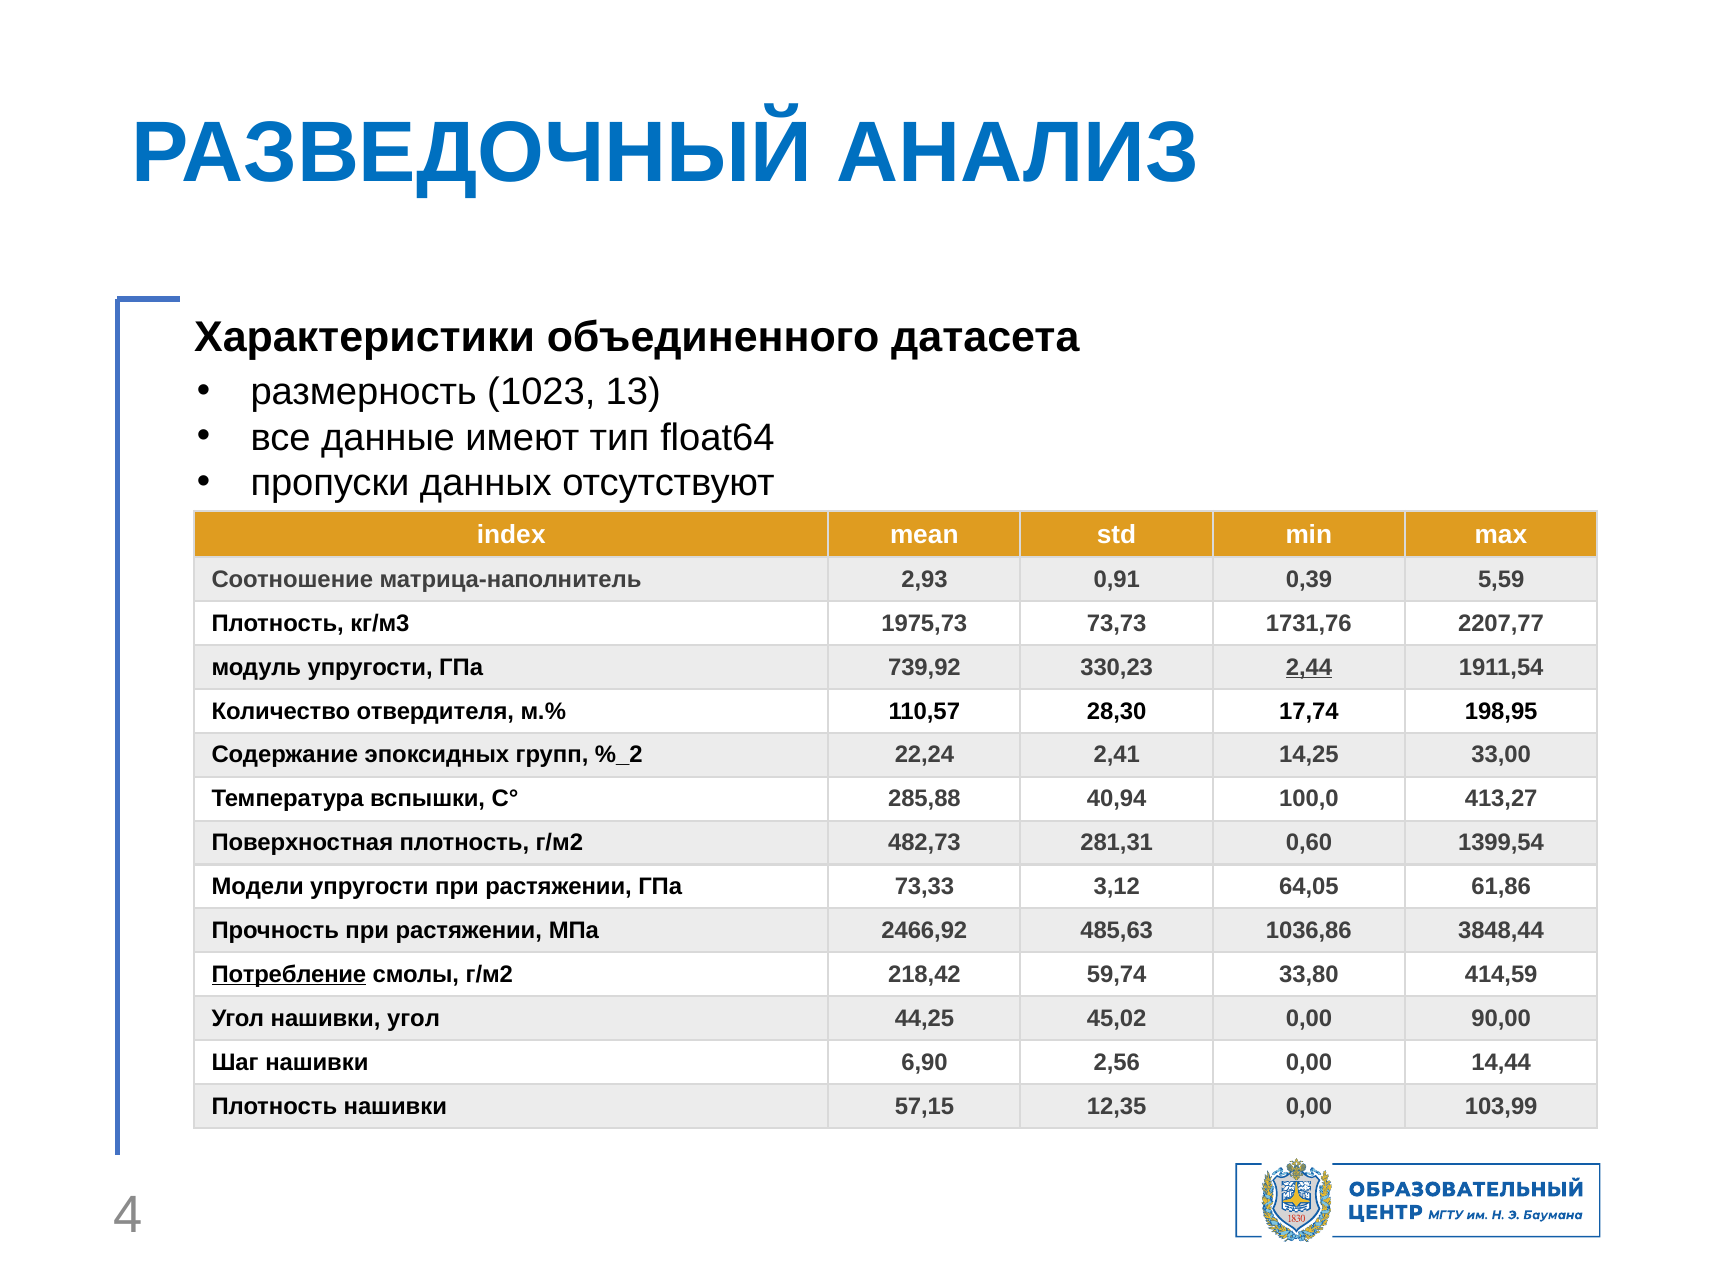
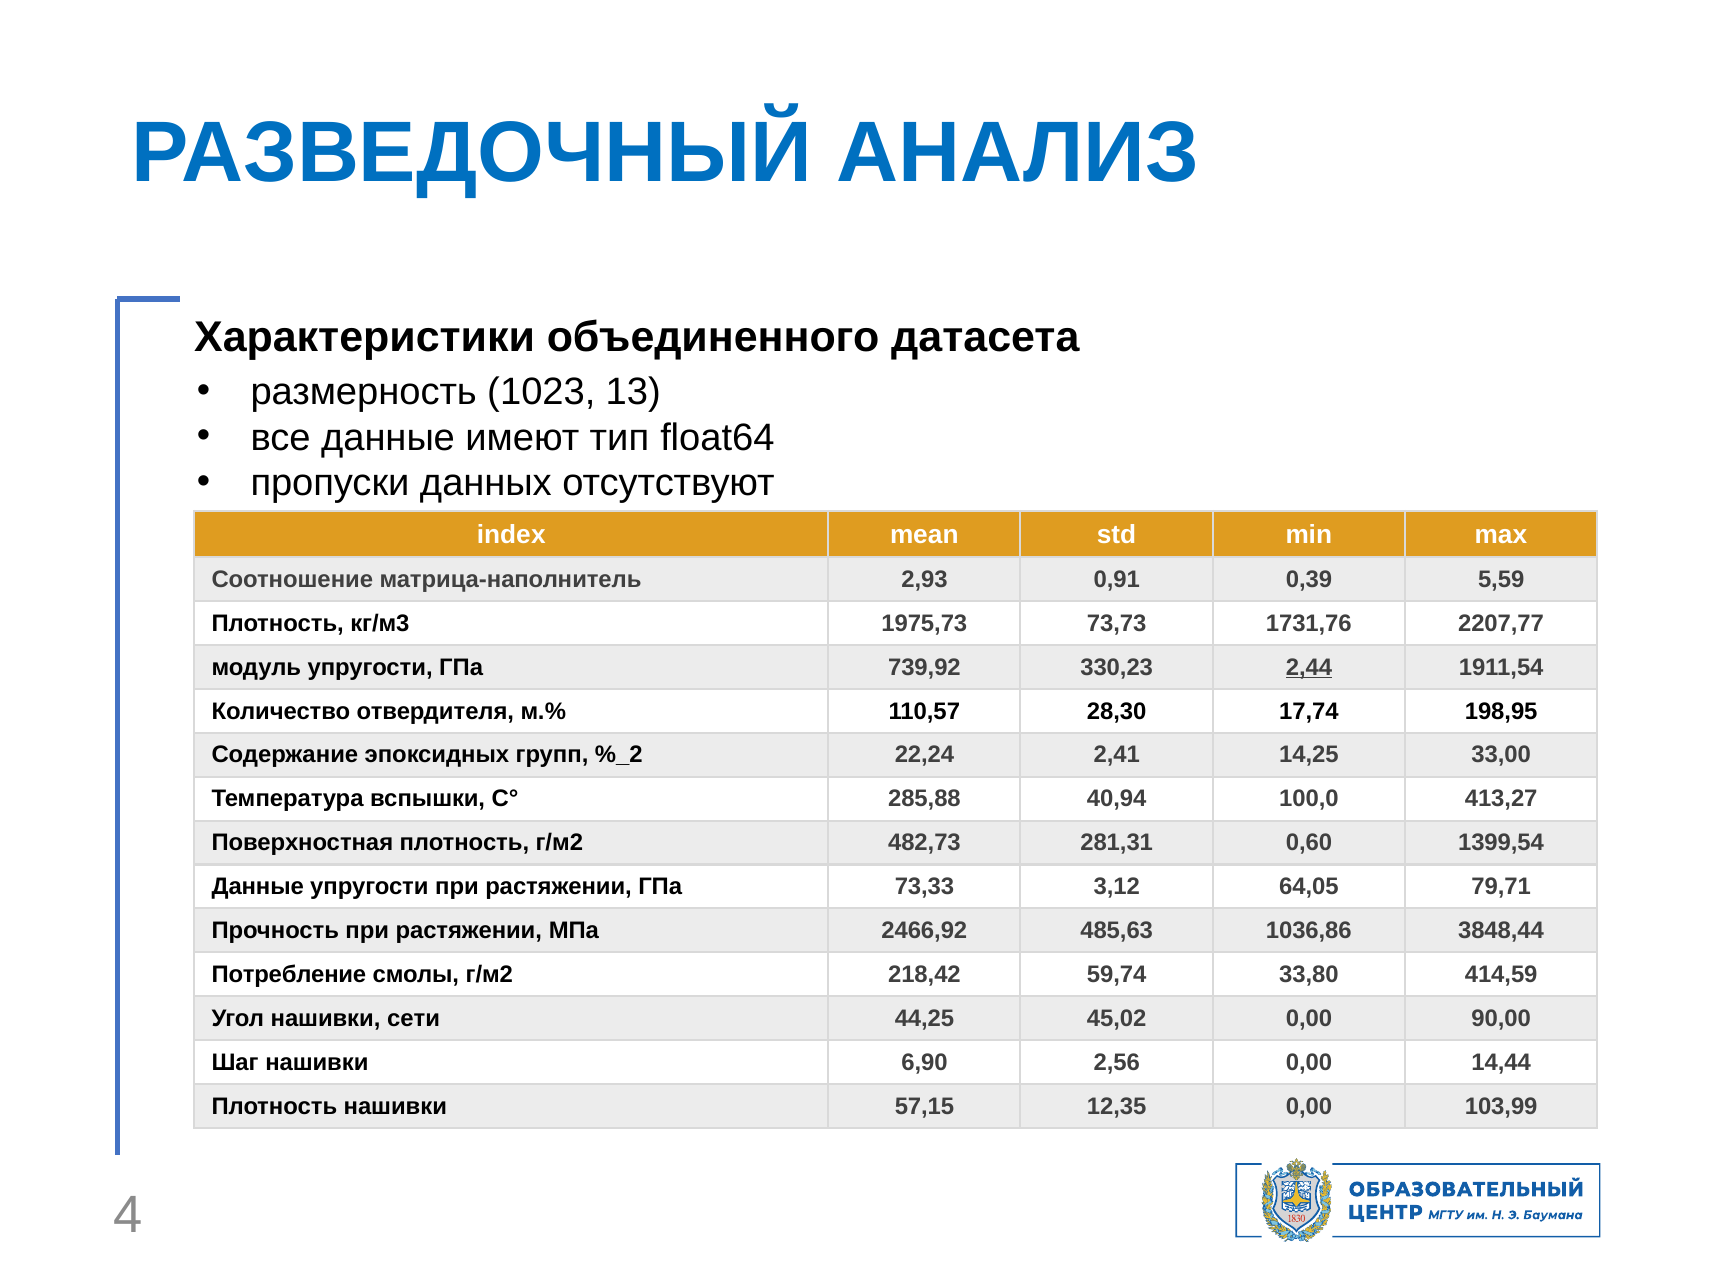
Модели: Модели -> Данные (258, 887)
61,86: 61,86 -> 79,71 (1501, 887)
Потребление underline: present -> none (289, 975)
нашивки угол: угол -> сети (414, 1019)
